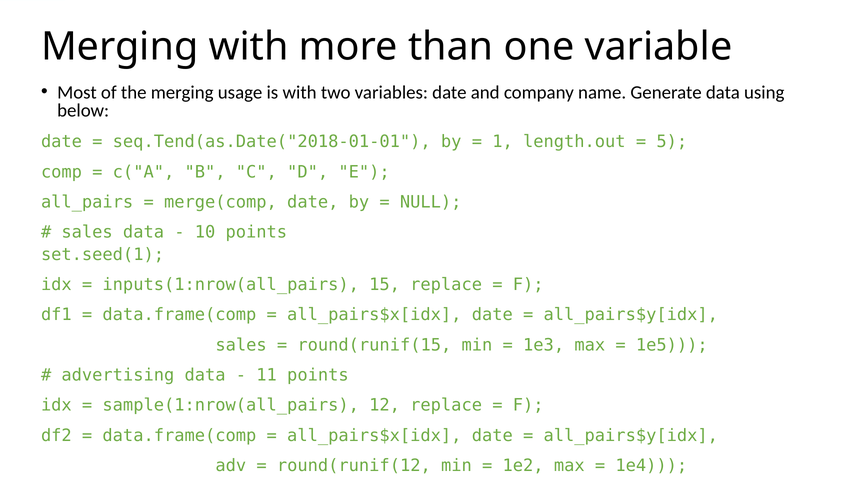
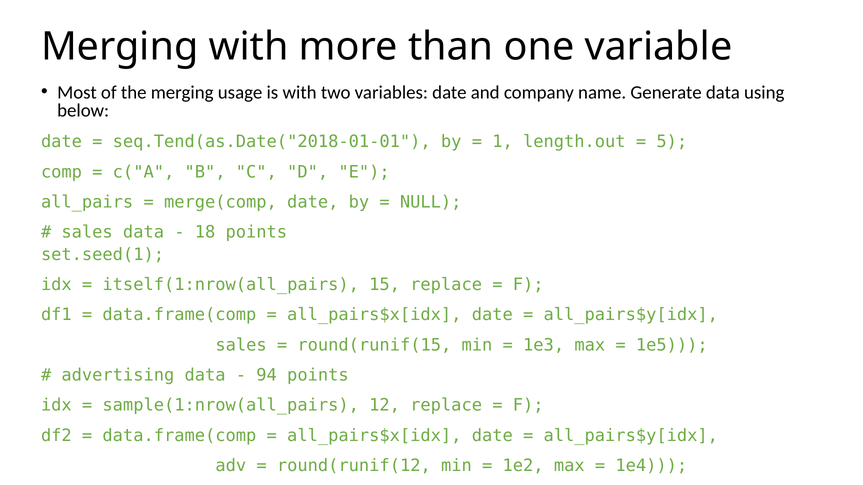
10: 10 -> 18 (205, 232)
inputs(1:nrow(all_pairs: inputs(1:nrow(all_pairs -> itself(1:nrow(all_pairs (231, 285)
11: 11 -> 94 (267, 375)
